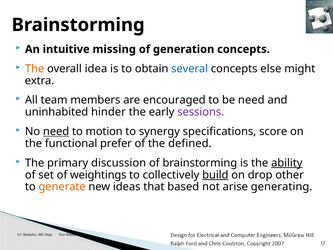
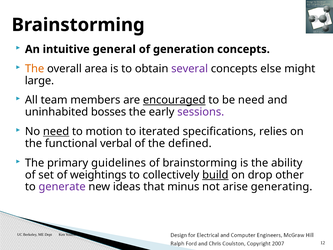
missing: missing -> general (114, 49)
idea: idea -> area (96, 69)
several colour: blue -> purple (190, 69)
extra: extra -> large (39, 81)
encouraged underline: none -> present (174, 100)
hinder: hinder -> bosses (109, 112)
synergy: synergy -> iterated (159, 131)
score: score -> relies (273, 131)
prefer: prefer -> verbal (116, 143)
discussion: discussion -> guidelines (119, 163)
ability underline: present -> none (287, 163)
generate colour: orange -> purple (62, 187)
based: based -> minus (183, 187)
